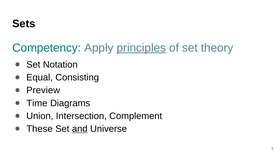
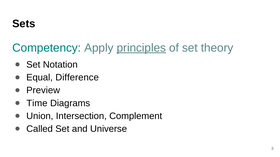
Consisting: Consisting -> Difference (77, 78)
These: These -> Called (40, 129)
and underline: present -> none (80, 129)
